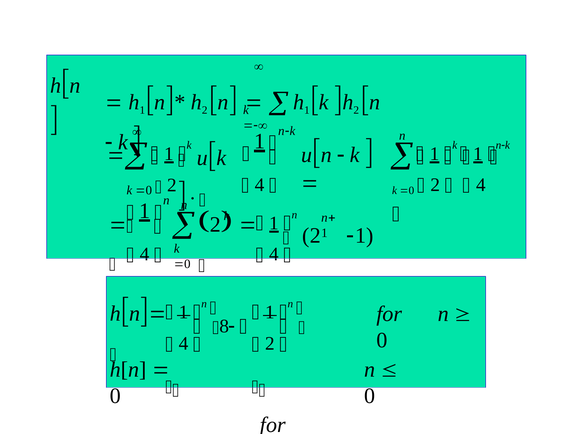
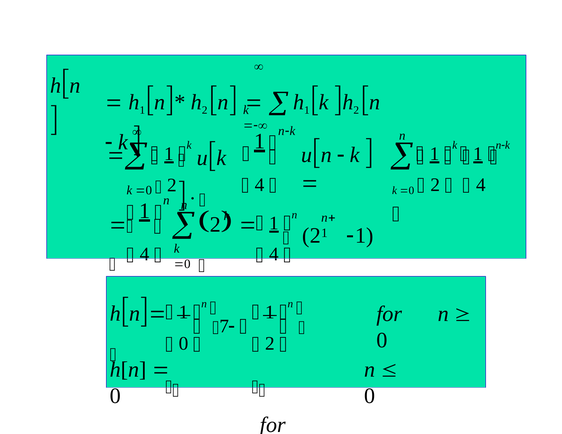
8: 8 -> 7 (224, 326)
4: 4 -> 0 (184, 344)
